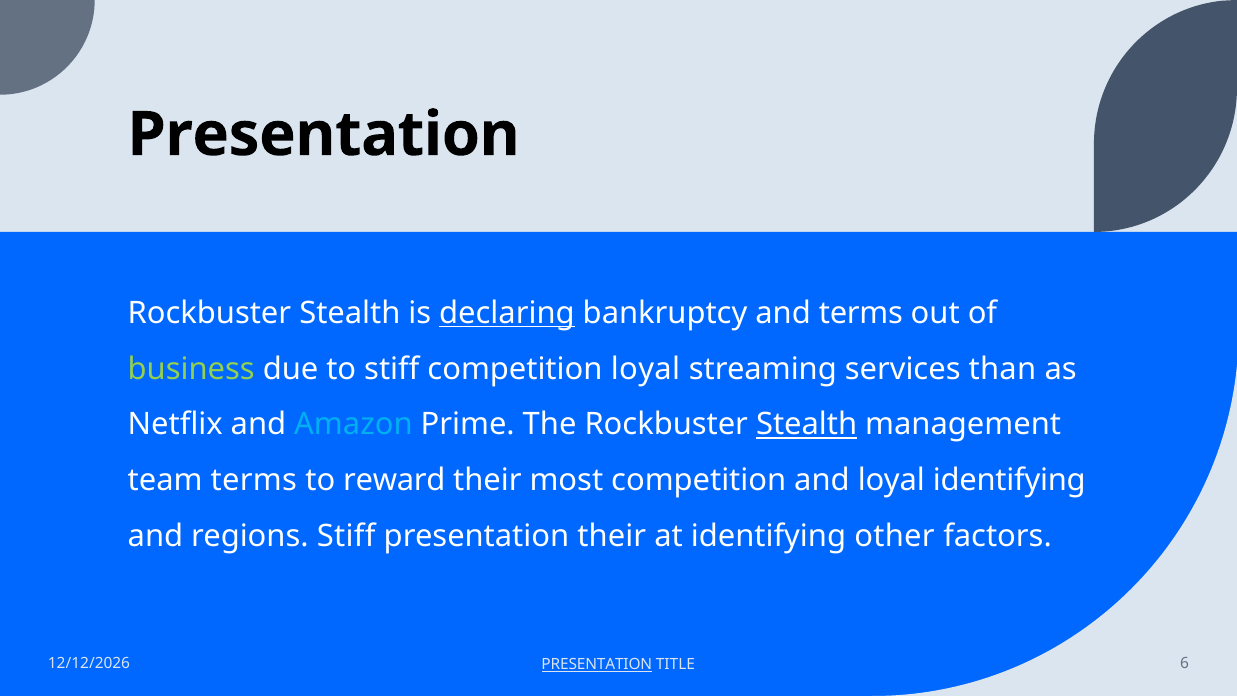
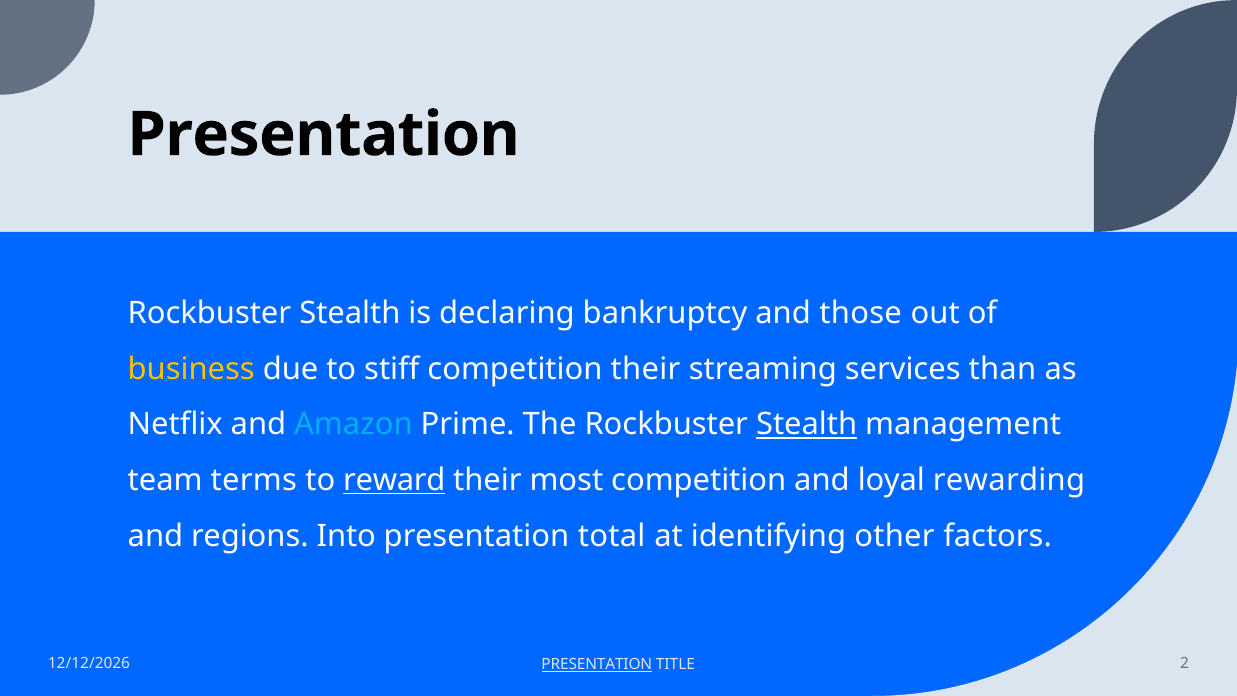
declaring underline: present -> none (507, 313)
and terms: terms -> those (861, 313)
business colour: light green -> yellow (191, 369)
competition loyal: loyal -> their (645, 369)
reward underline: none -> present (394, 480)
loyal identifying: identifying -> rewarding (1009, 480)
regions Stiff: Stiff -> Into (346, 536)
presentation their: their -> total (612, 536)
6: 6 -> 2 (1185, 663)
